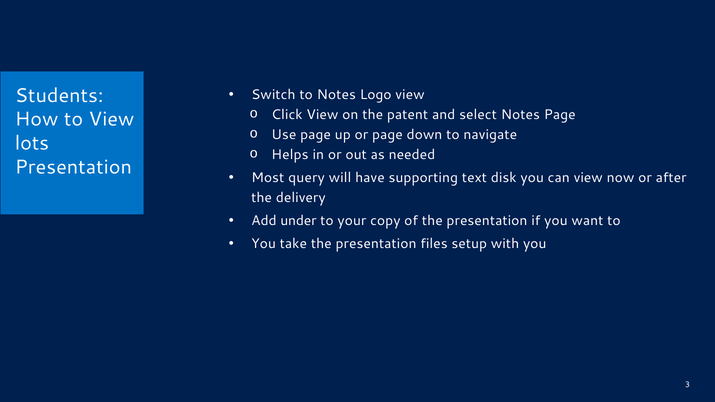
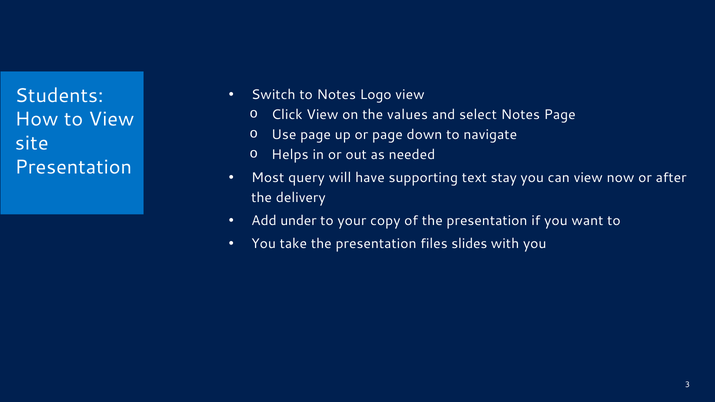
patent: patent -> values (407, 115)
lots: lots -> site (32, 143)
disk: disk -> stay (504, 178)
setup: setup -> slides (469, 244)
